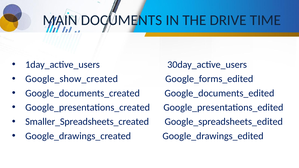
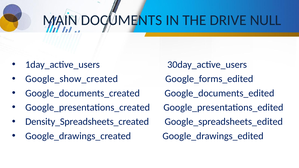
TIME: TIME -> NULL (266, 20)
Smaller_Spreadsheets_created: Smaller_Spreadsheets_created -> Density_Spreadsheets_created (87, 122)
